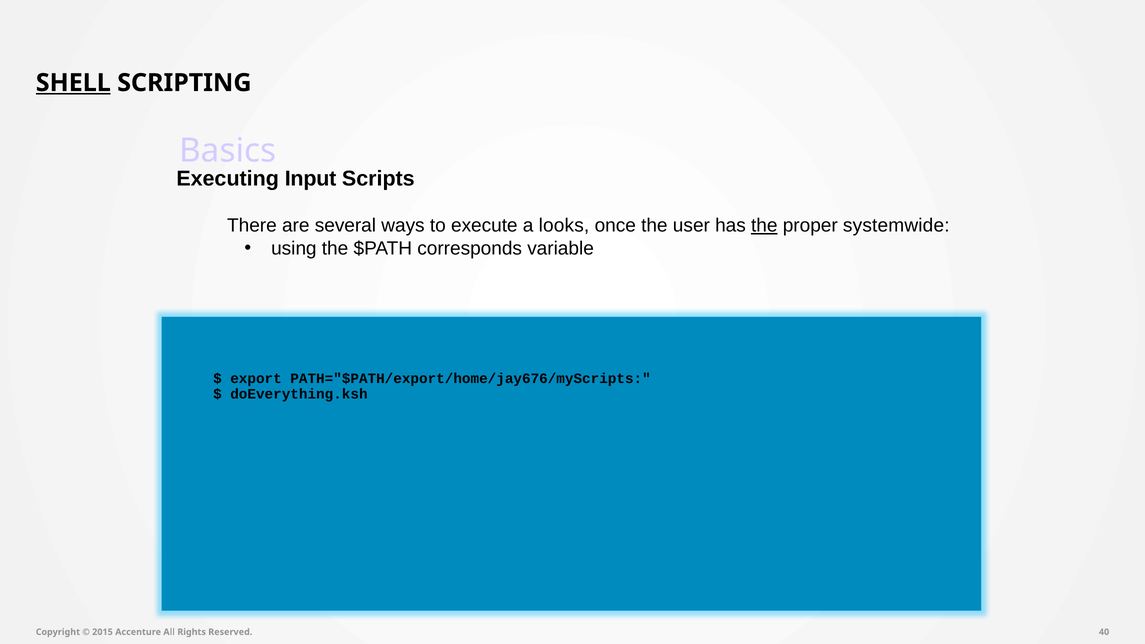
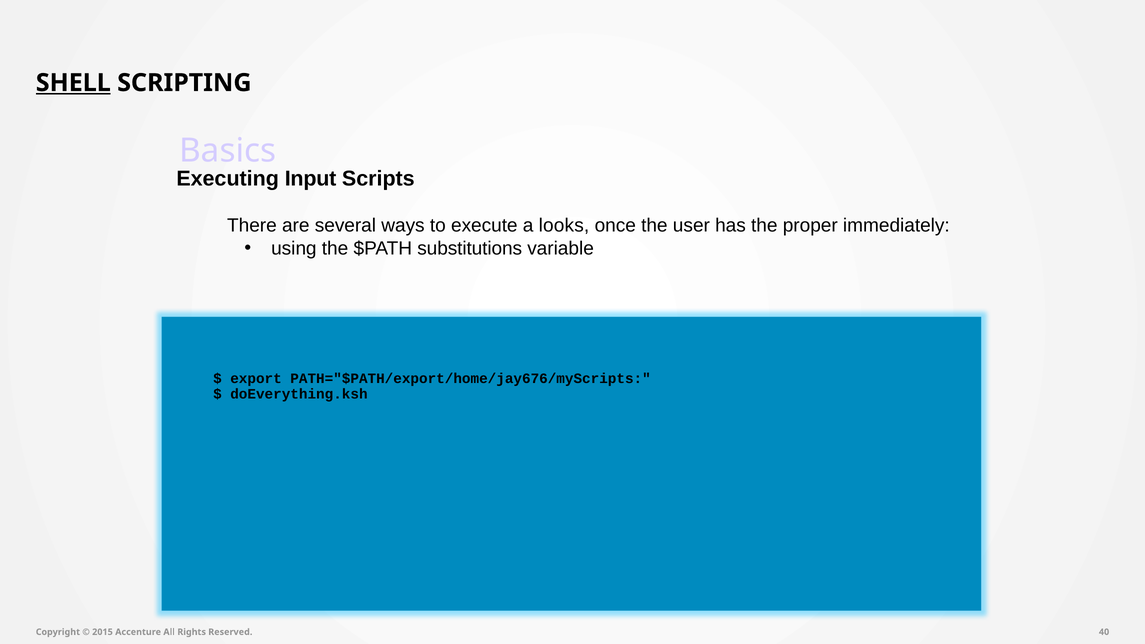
the underline: present -> none (764, 225)
systemwide: systemwide -> immediately (896, 225)
corresponds: corresponds -> substitutions (470, 248)
